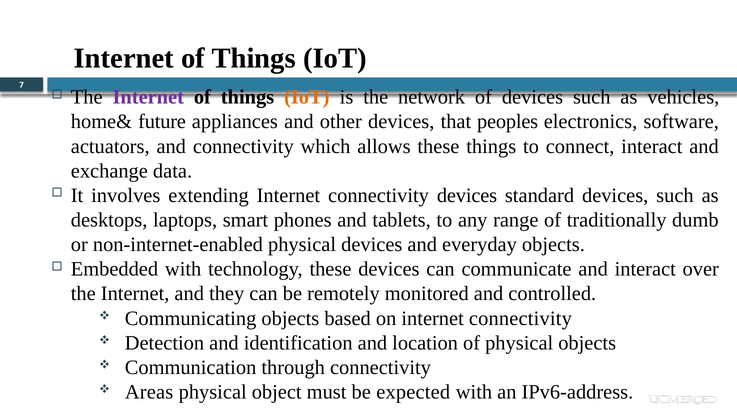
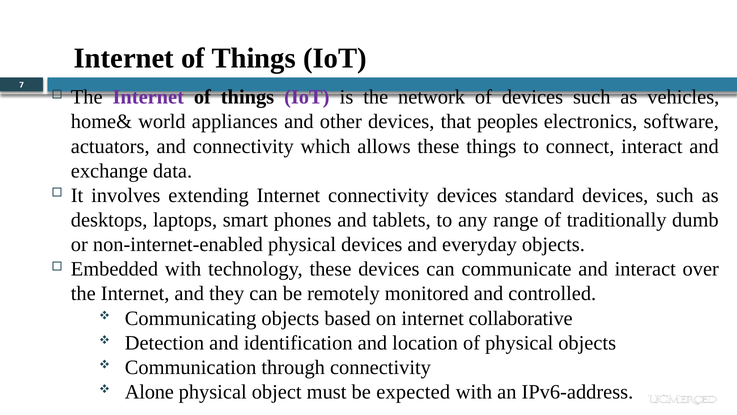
IoT colour: orange -> purple (307, 97)
future: future -> world (162, 122)
on internet connectivity: connectivity -> collaborative (521, 318)
Areas: Areas -> Alone (149, 392)
